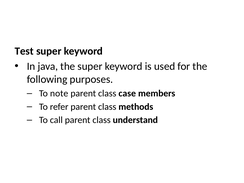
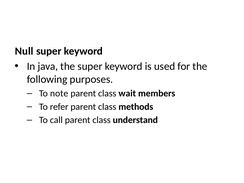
Test: Test -> Null (24, 51)
case: case -> wait (127, 93)
